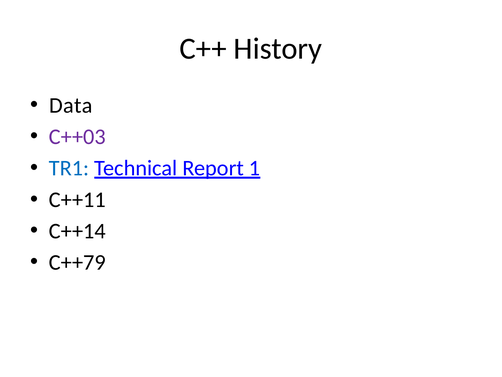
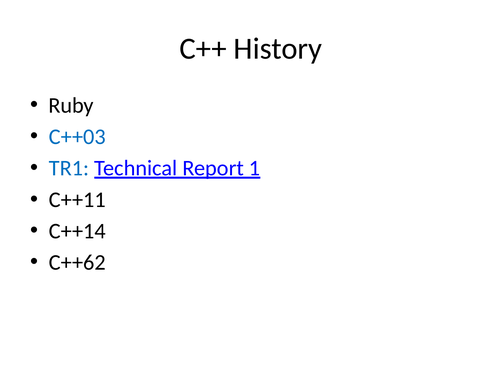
Data: Data -> Ruby (71, 105)
C++03 colour: purple -> blue (77, 137)
C++79: C++79 -> C++62 (77, 262)
